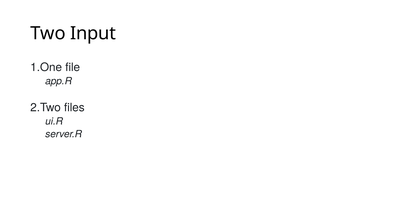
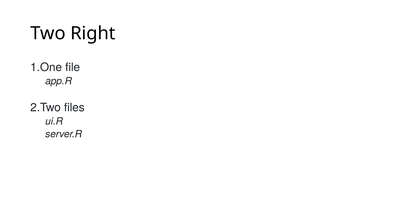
Input: Input -> Right (93, 34)
